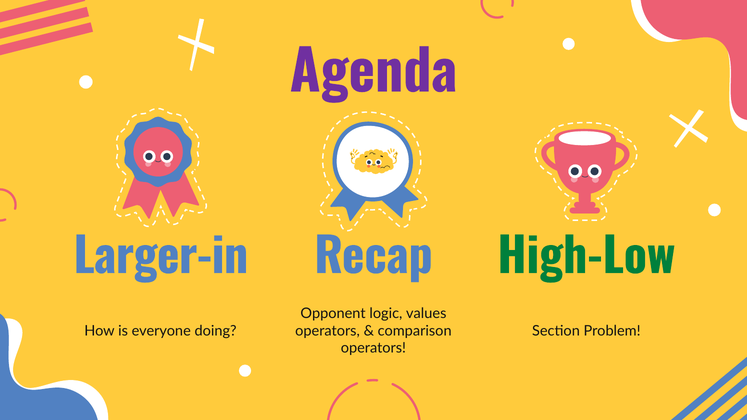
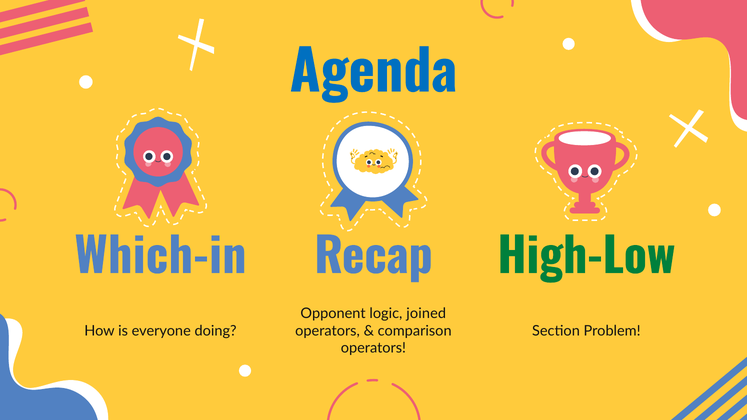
Agenda colour: purple -> blue (373, 73)
Larger-in: Larger-in -> Which-in (160, 257)
values: values -> joined (426, 313)
